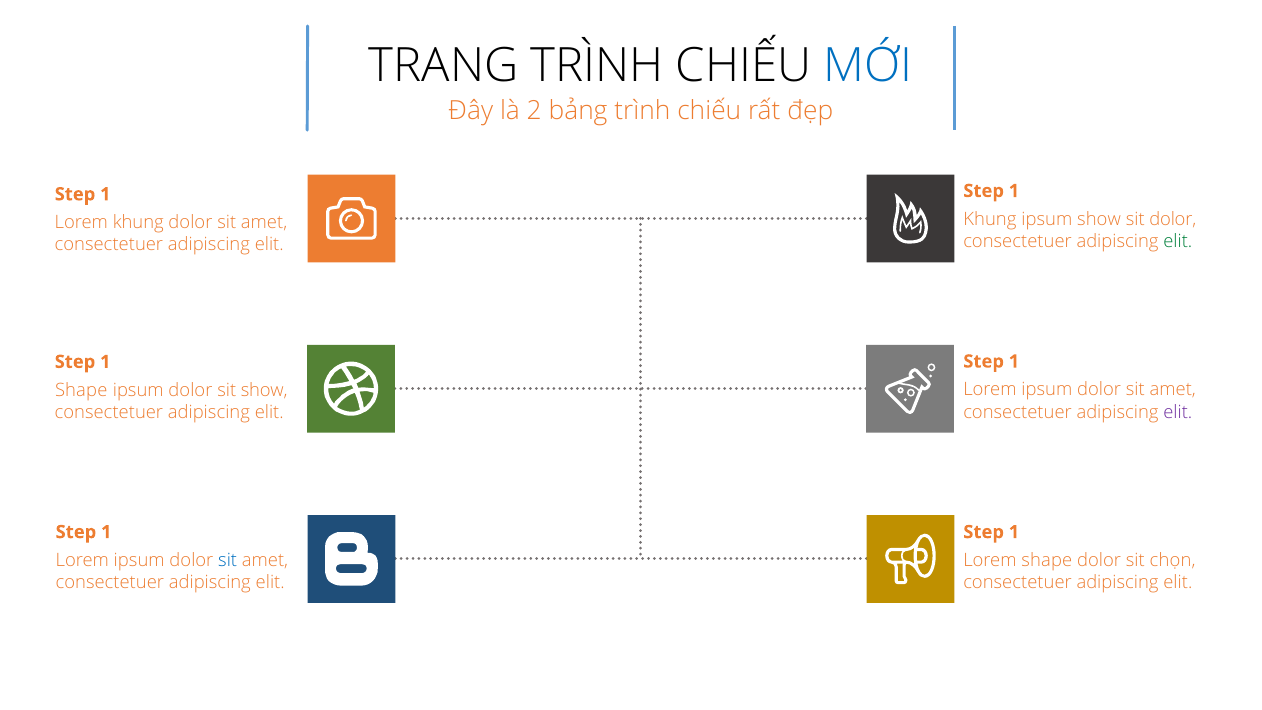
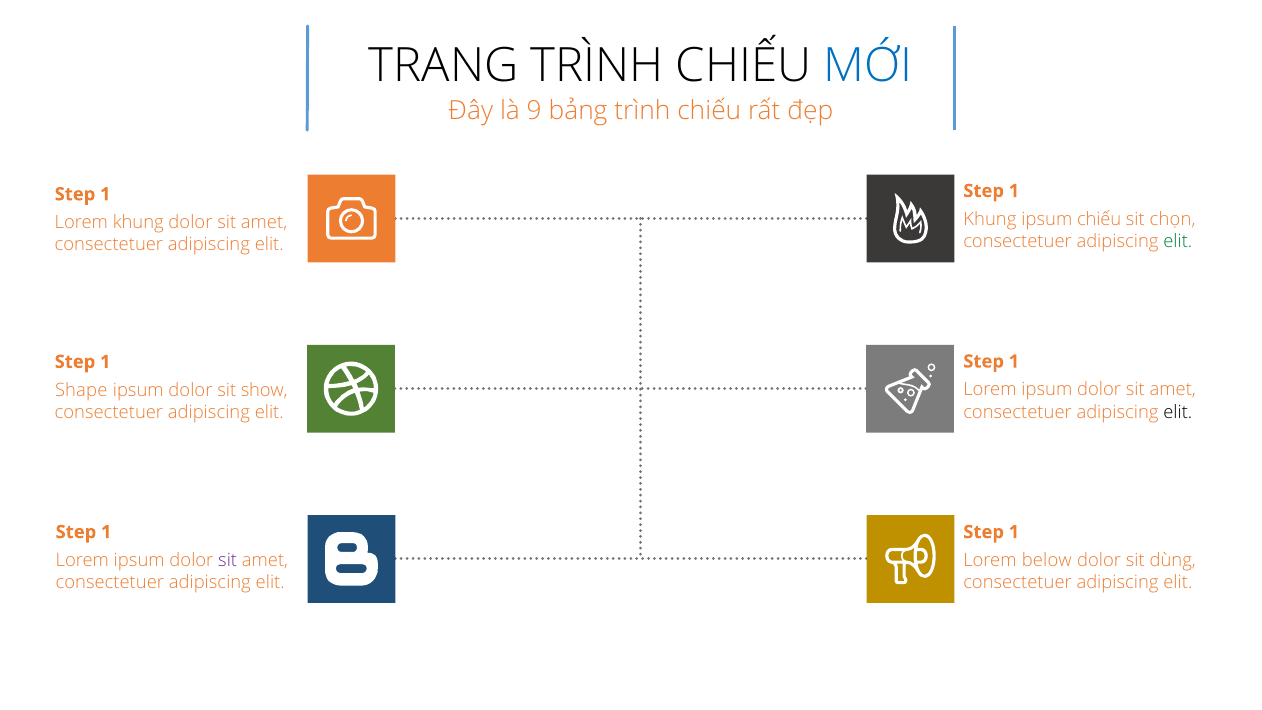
2: 2 -> 9 (534, 111)
ipsum show: show -> chiếu (1099, 219)
sit dolor: dolor -> chọn (1173, 219)
elit colour: purple -> black (1178, 412)
sit colour: blue -> purple (228, 560)
Lorem shape: shape -> below (1047, 560)
chọn: chọn -> dùng (1173, 560)
